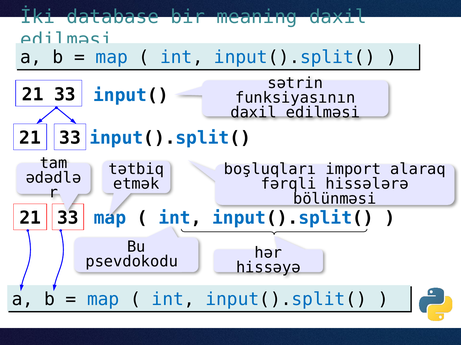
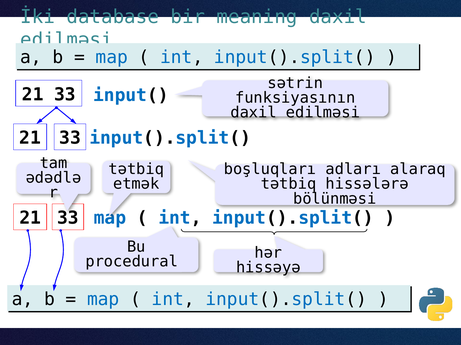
import: import -> adları (353, 170)
fərqli: fərqli -> tətbiq (289, 184)
psevdokodu: psevdokodu -> procedural (132, 262)
